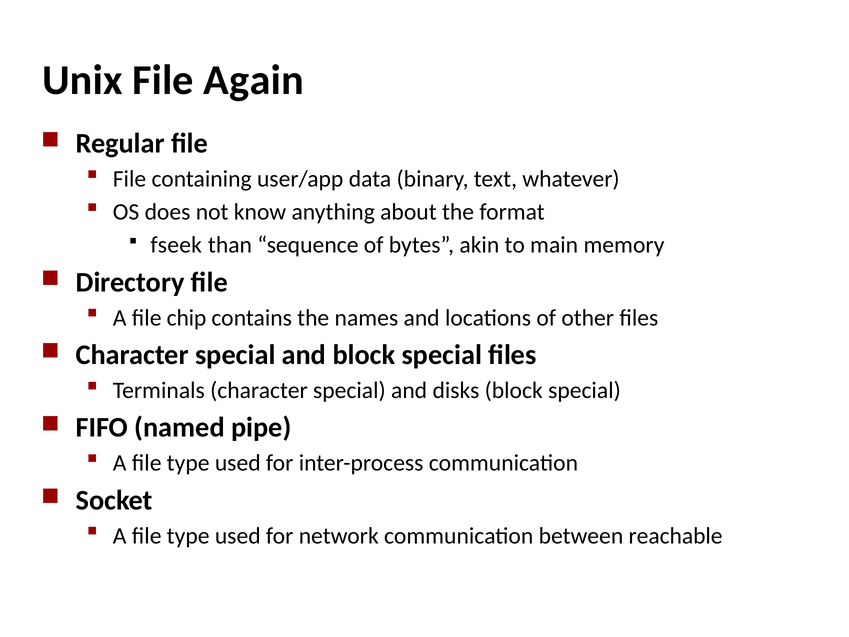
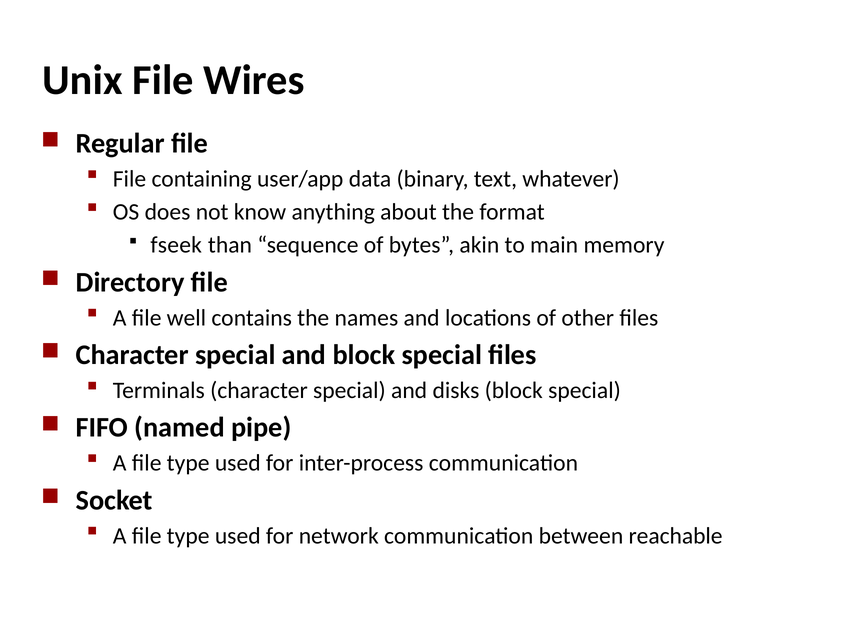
Again: Again -> Wires (254, 80)
chip: chip -> well (186, 318)
